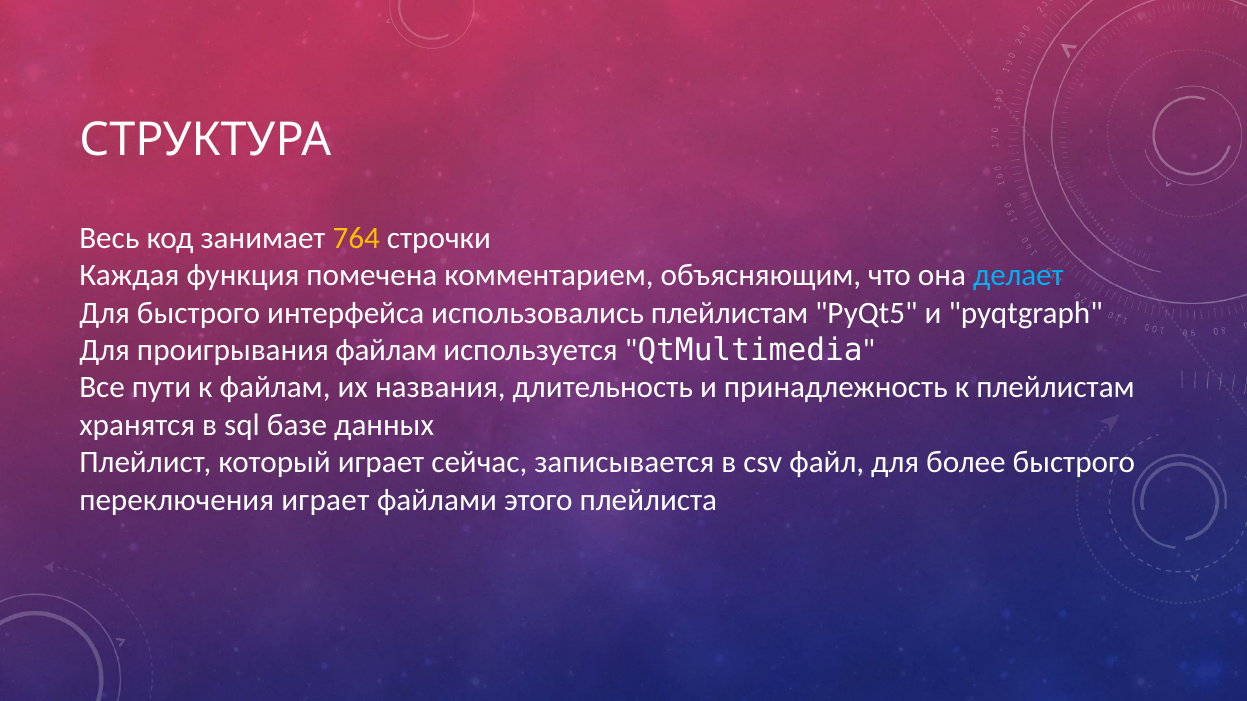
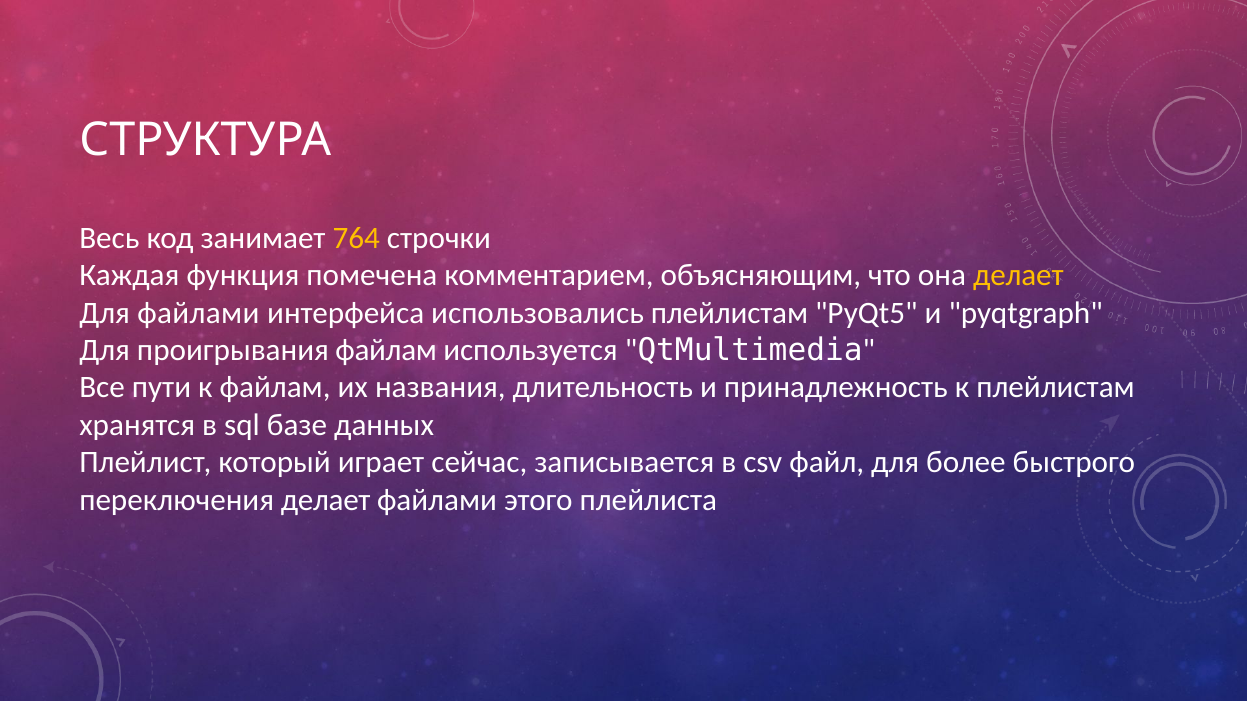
делает colour: light blue -> yellow (1018, 276)
Для быстрого: быстрого -> файлами (198, 313)
переключения играет: играет -> делает (326, 500)
